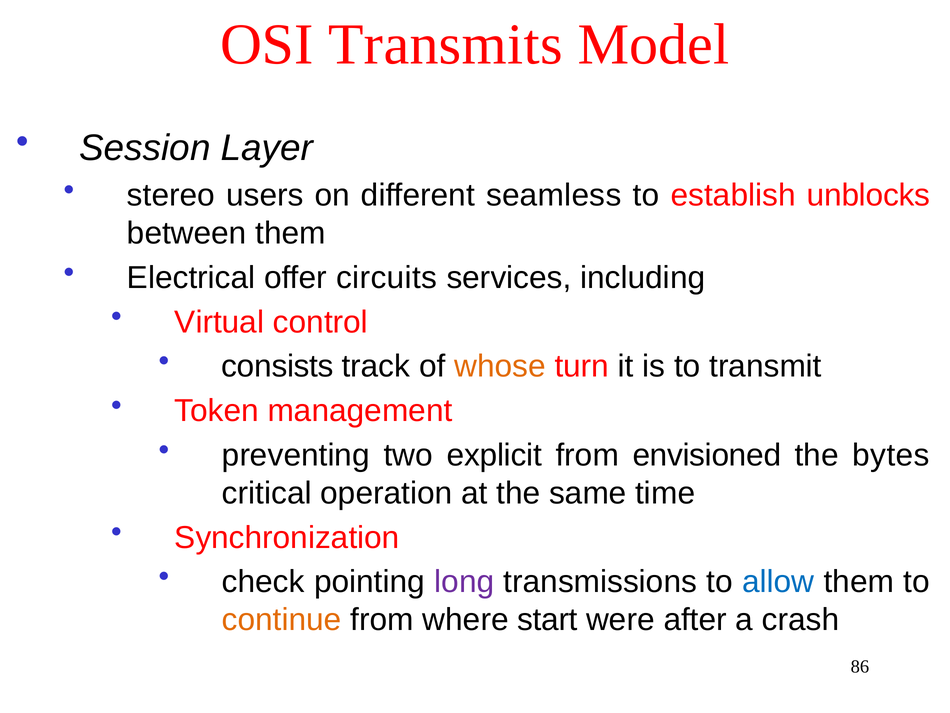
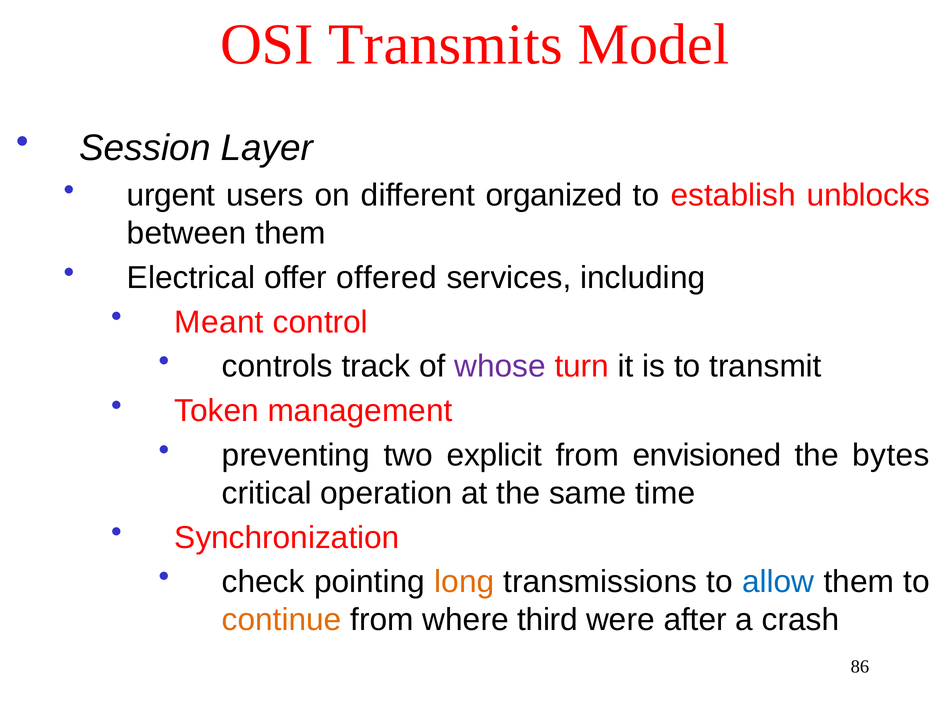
stereo: stereo -> urgent (171, 195)
seamless: seamless -> organized (554, 195)
circuits: circuits -> offered (387, 278)
Virtual: Virtual -> Meant (219, 322)
consists: consists -> controls (277, 366)
whose colour: orange -> purple (500, 366)
long colour: purple -> orange (464, 582)
start: start -> third (548, 620)
